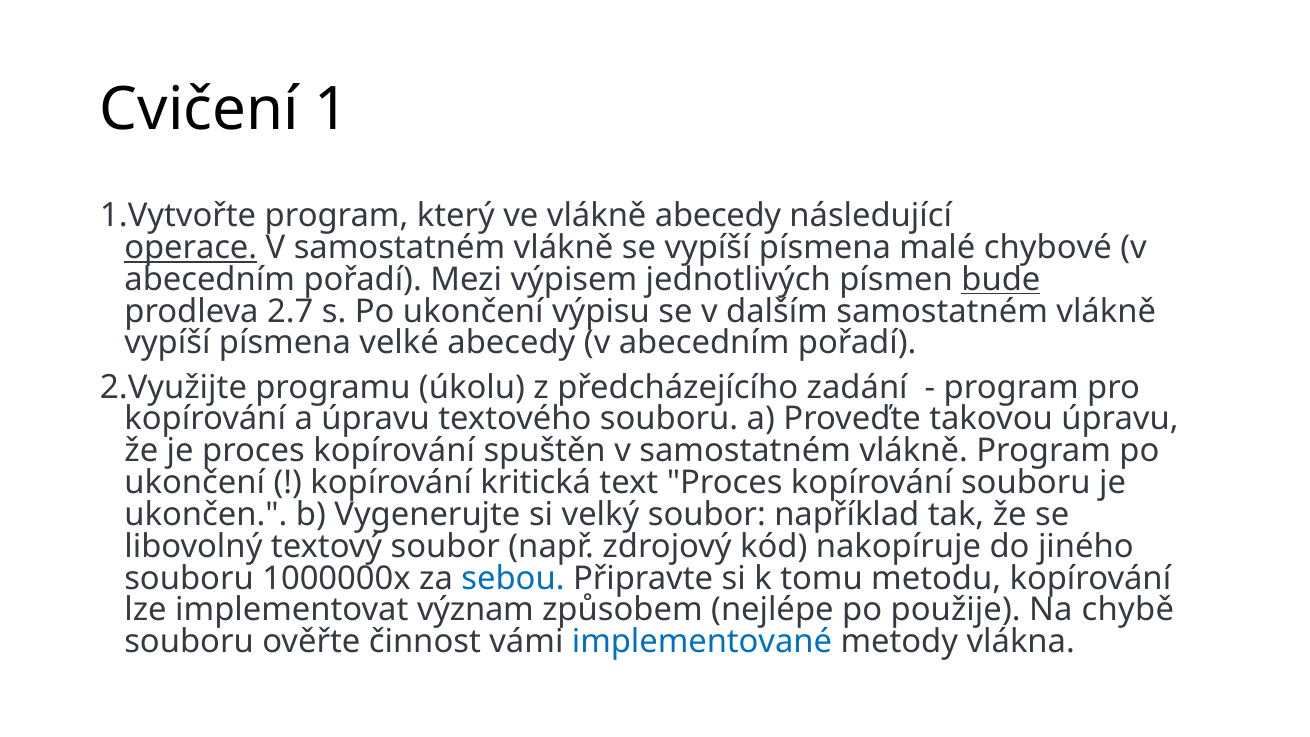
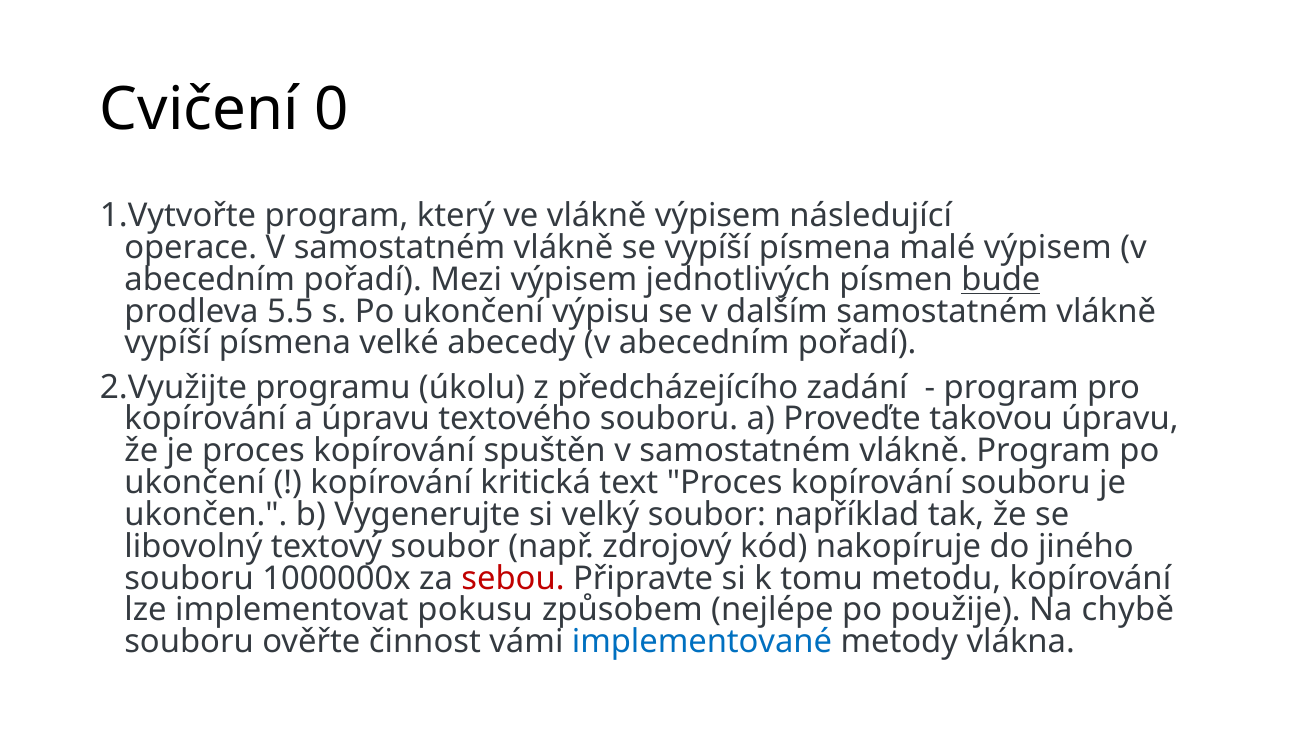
1: 1 -> 0 (332, 110)
vlákně abecedy: abecedy -> výpisem (718, 216)
operace underline: present -> none (191, 248)
malé chybové: chybové -> výpisem (1048, 248)
2.7: 2.7 -> 5.5 (290, 311)
sebou colour: blue -> red (513, 578)
význam: význam -> pokusu (475, 610)
